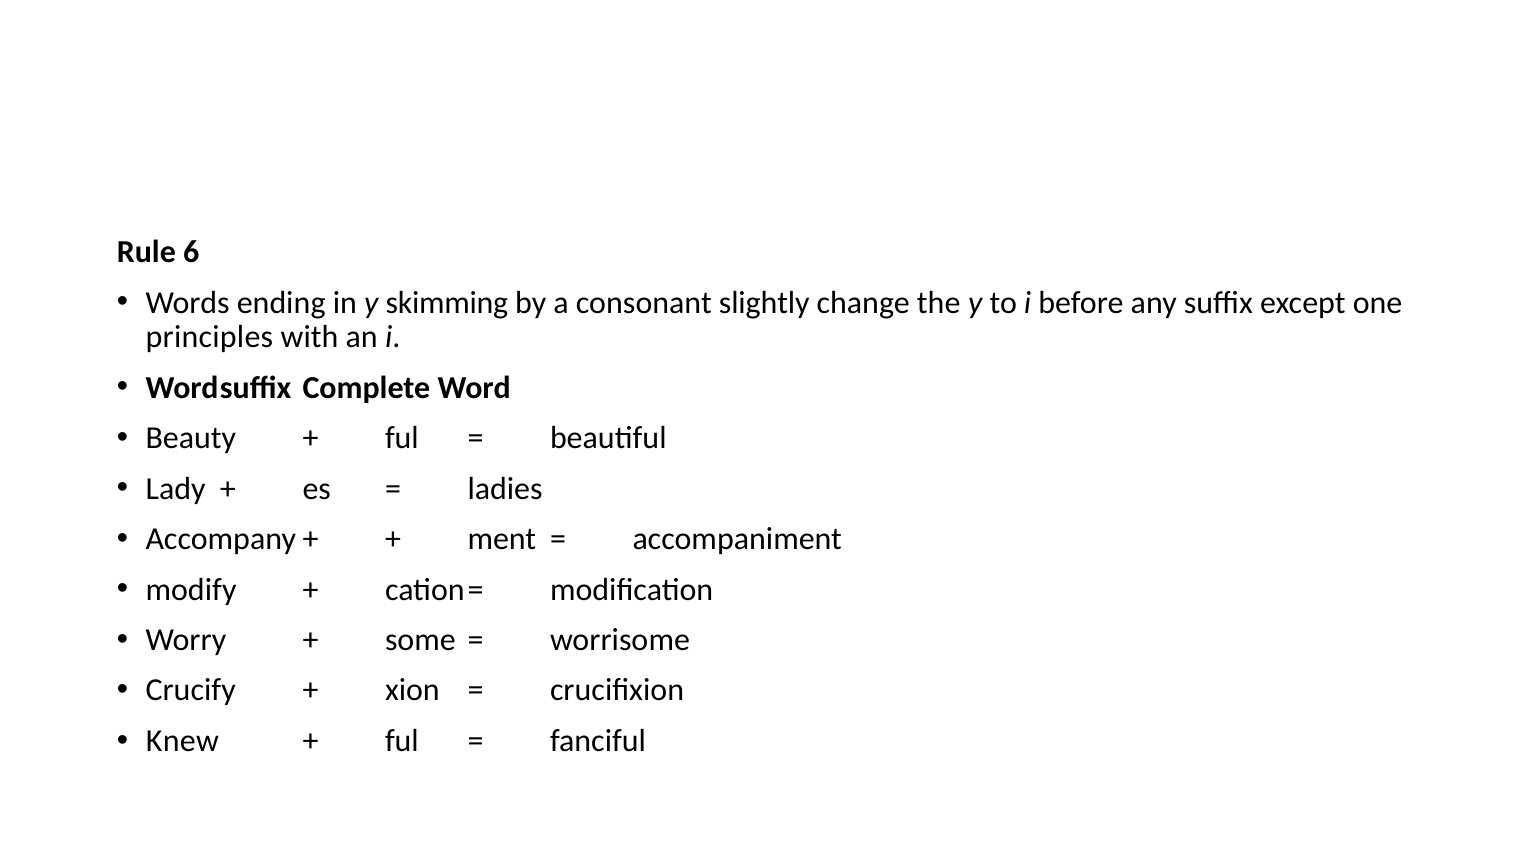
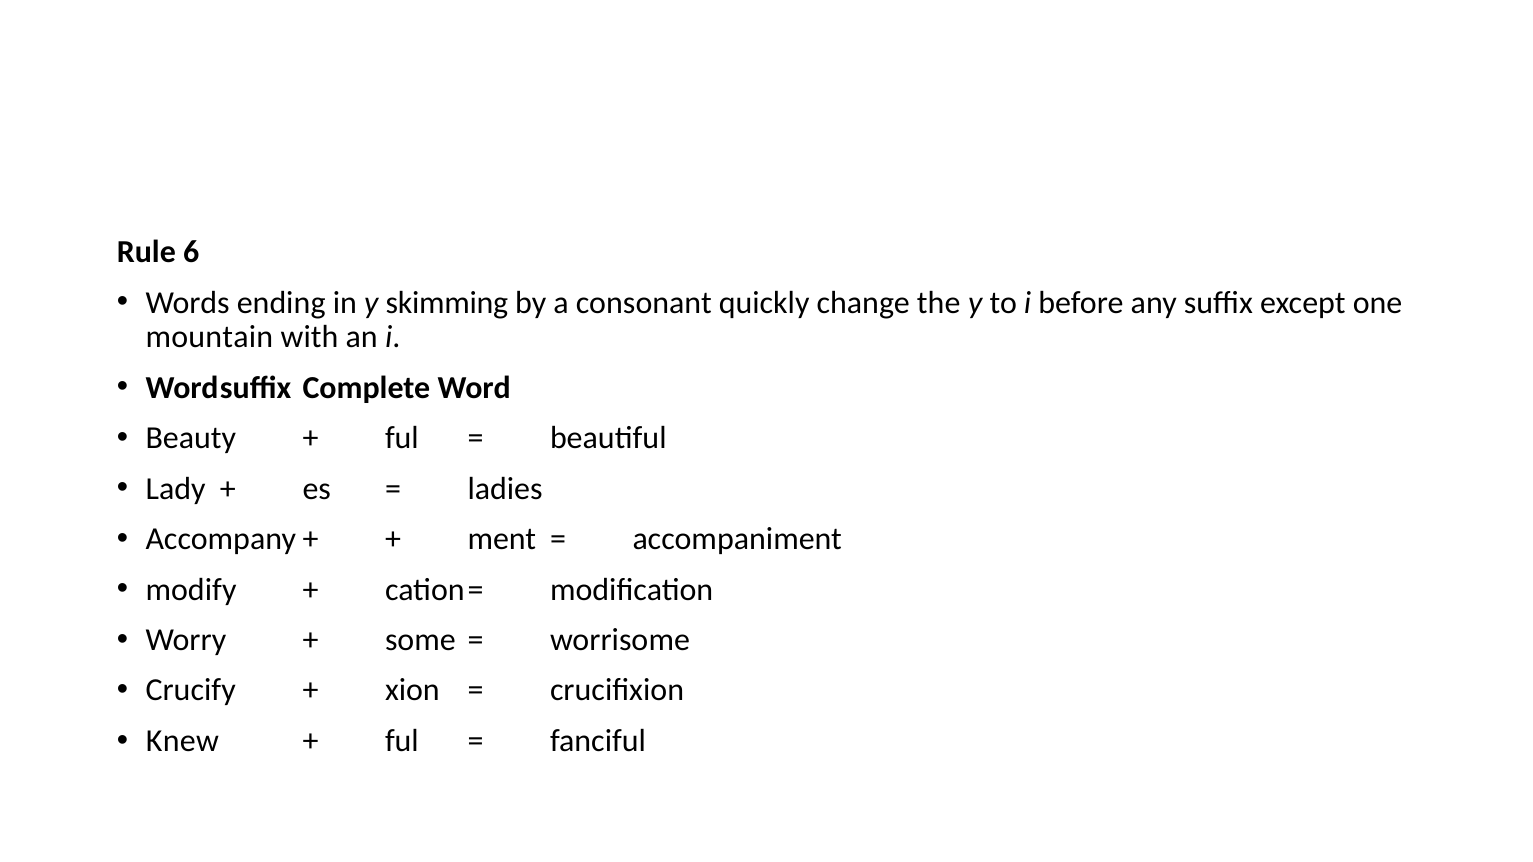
slightly: slightly -> quickly (764, 303)
principles: principles -> mountain (209, 337)
